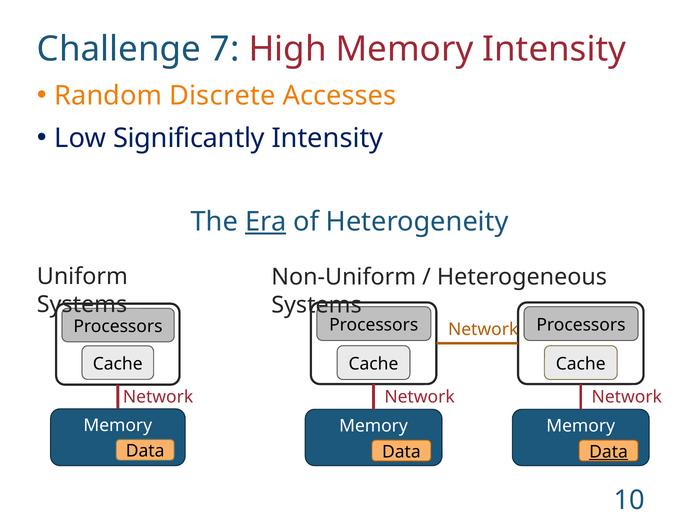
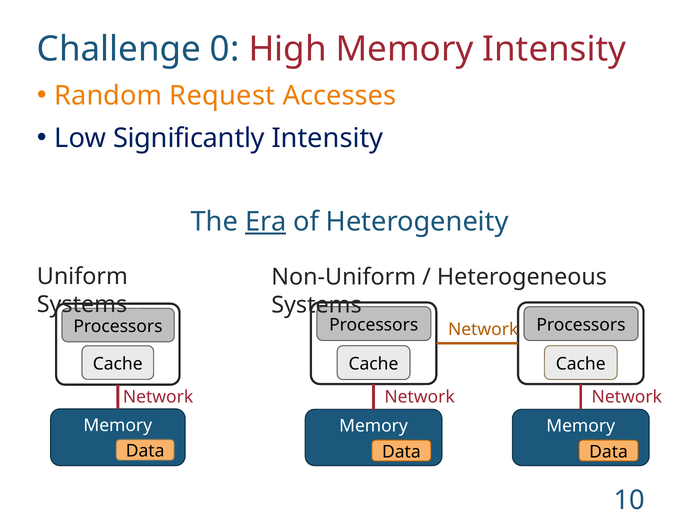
7: 7 -> 0 (225, 49)
Discrete: Discrete -> Request (222, 96)
Data underline: present -> none (609, 452)
